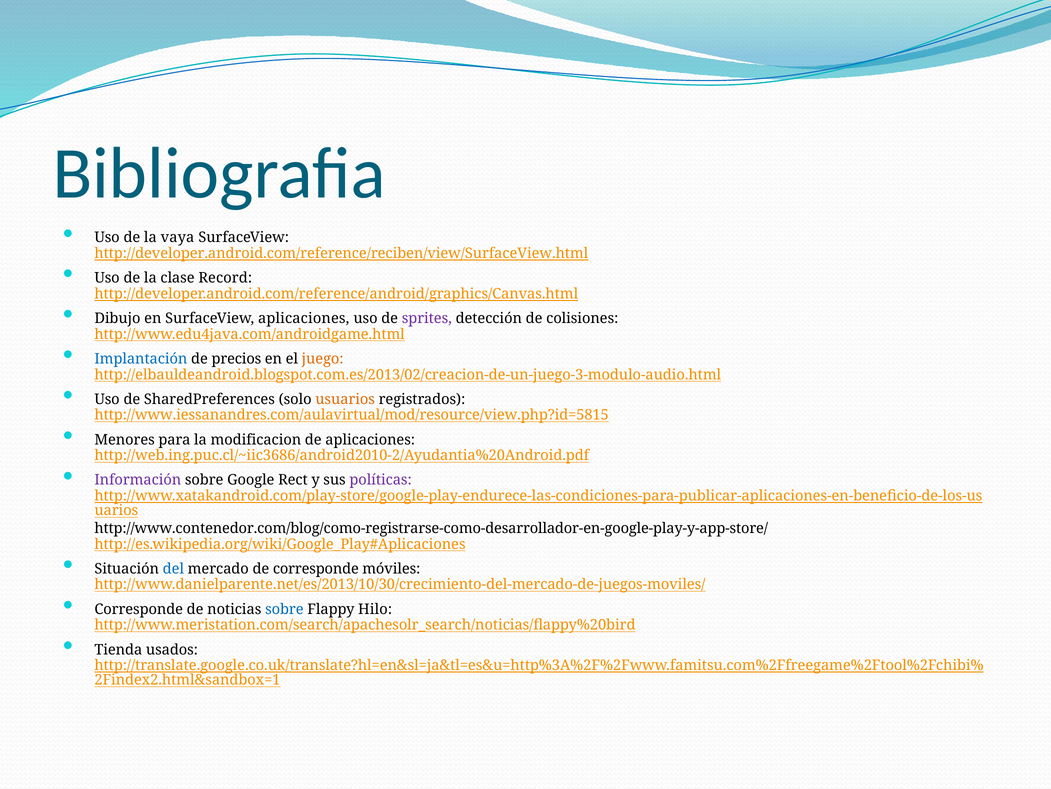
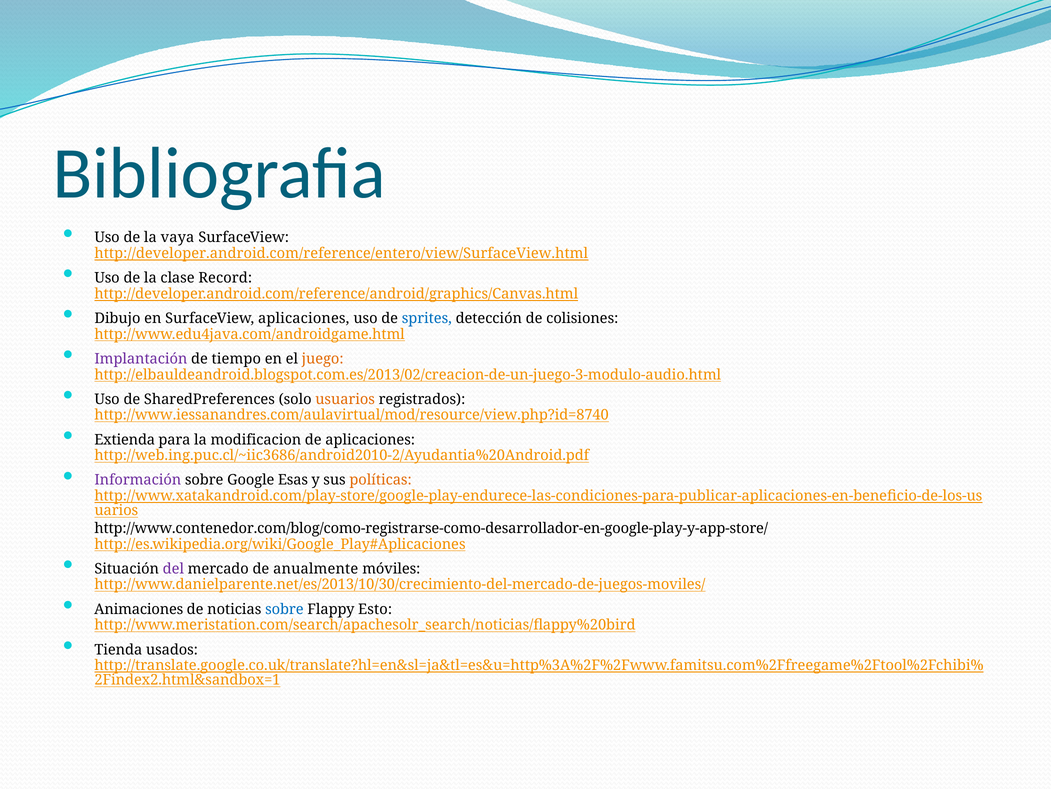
http://developer.android.com/reference/reciben/view/SurfaceView.html: http://developer.android.com/reference/reciben/view/SurfaceView.html -> http://developer.android.com/reference/entero/view/SurfaceView.html (341, 253)
sprites colour: purple -> blue (427, 318)
Implantación colour: blue -> purple (141, 359)
precios: precios -> tiempo (236, 359)
http://www.iessanandres.com/aulavirtual/mod/resource/view.php?id=5815: http://www.iessanandres.com/aulavirtual/mod/resource/view.php?id=5815 -> http://www.iessanandres.com/aulavirtual/mod/resource/view.php?id=8740 (352, 415)
Menores: Menores -> Extienda (125, 439)
Rect: Rect -> Esas (293, 480)
políticas colour: purple -> orange (381, 480)
del colour: blue -> purple (173, 568)
de corresponde: corresponde -> anualmente (316, 568)
Corresponde: Corresponde -> Animaciones (139, 609)
Hilo: Hilo -> Esto (375, 609)
